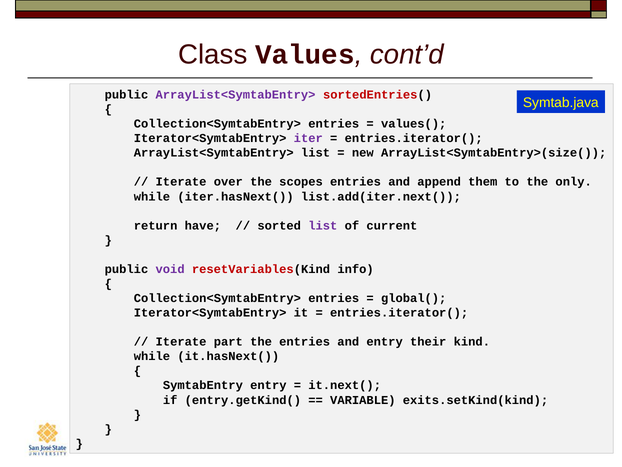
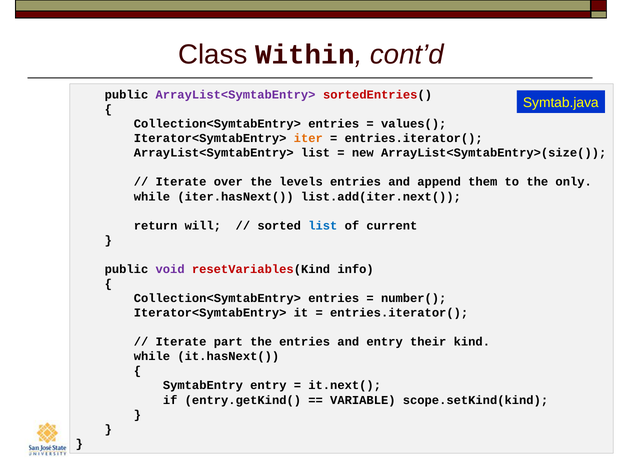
Values: Values -> Within (305, 55)
iter colour: purple -> orange (308, 138)
scopes: scopes -> levels (301, 182)
have: have -> will (203, 225)
list colour: purple -> blue (323, 225)
global(: global( -> number( (414, 298)
exits.setKind(kind: exits.setKind(kind -> scope.setKind(kind (475, 400)
